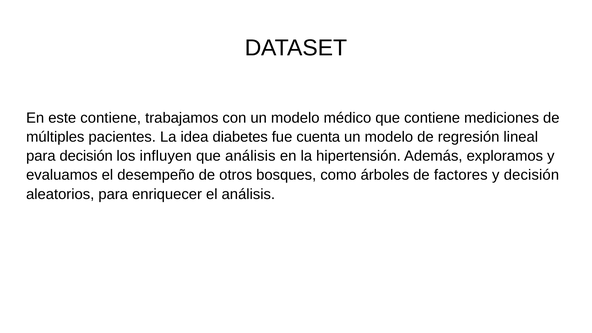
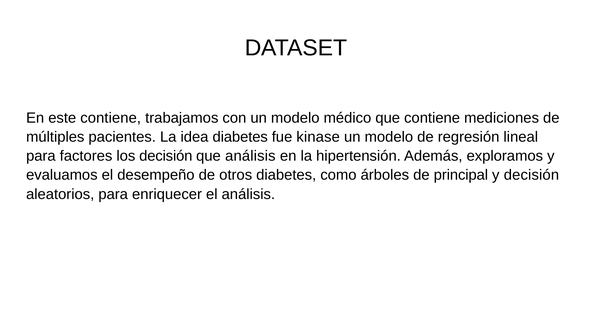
cuenta: cuenta -> kinase (318, 137)
para decisión: decisión -> factores (86, 156)
los influyen: influyen -> decisión (166, 156)
otros bosques: bosques -> diabetes (286, 175)
factores: factores -> principal (461, 175)
